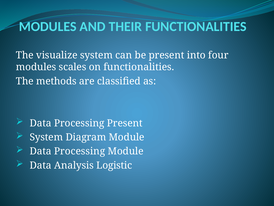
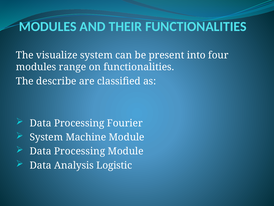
scales: scales -> range (73, 67)
methods: methods -> describe (56, 81)
Processing Present: Present -> Fourier (125, 123)
Diagram: Diagram -> Machine (86, 137)
